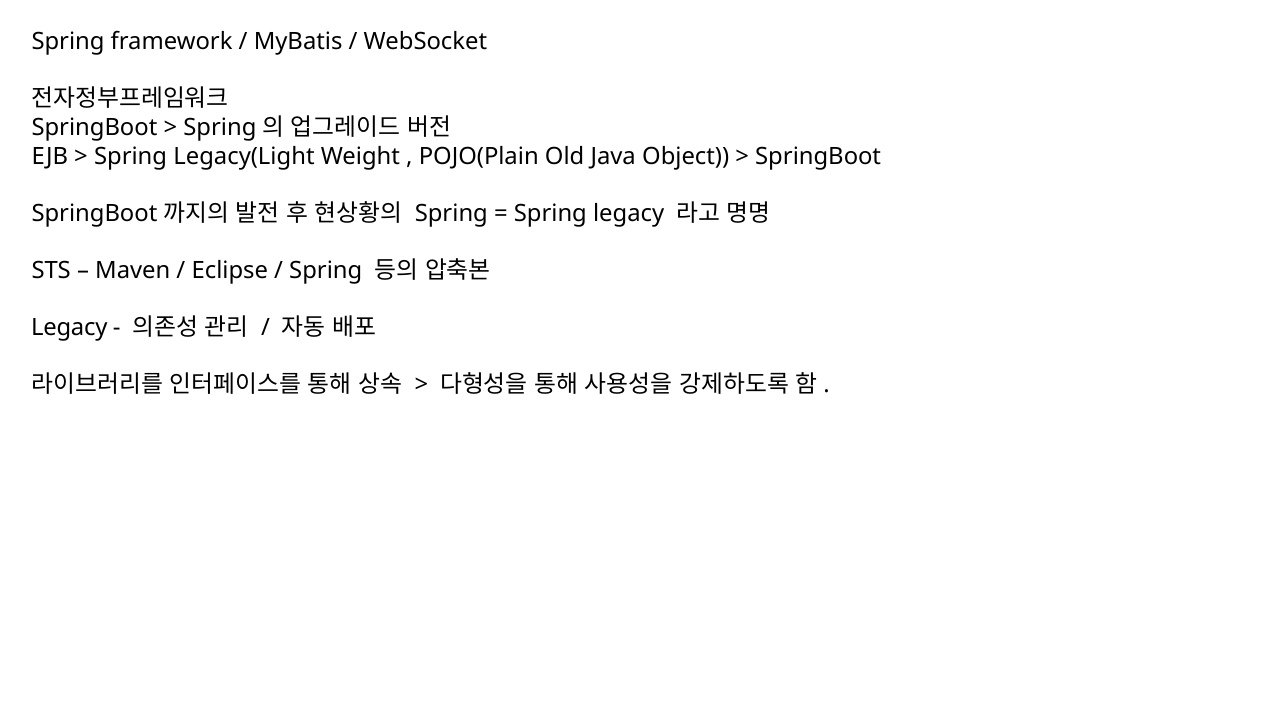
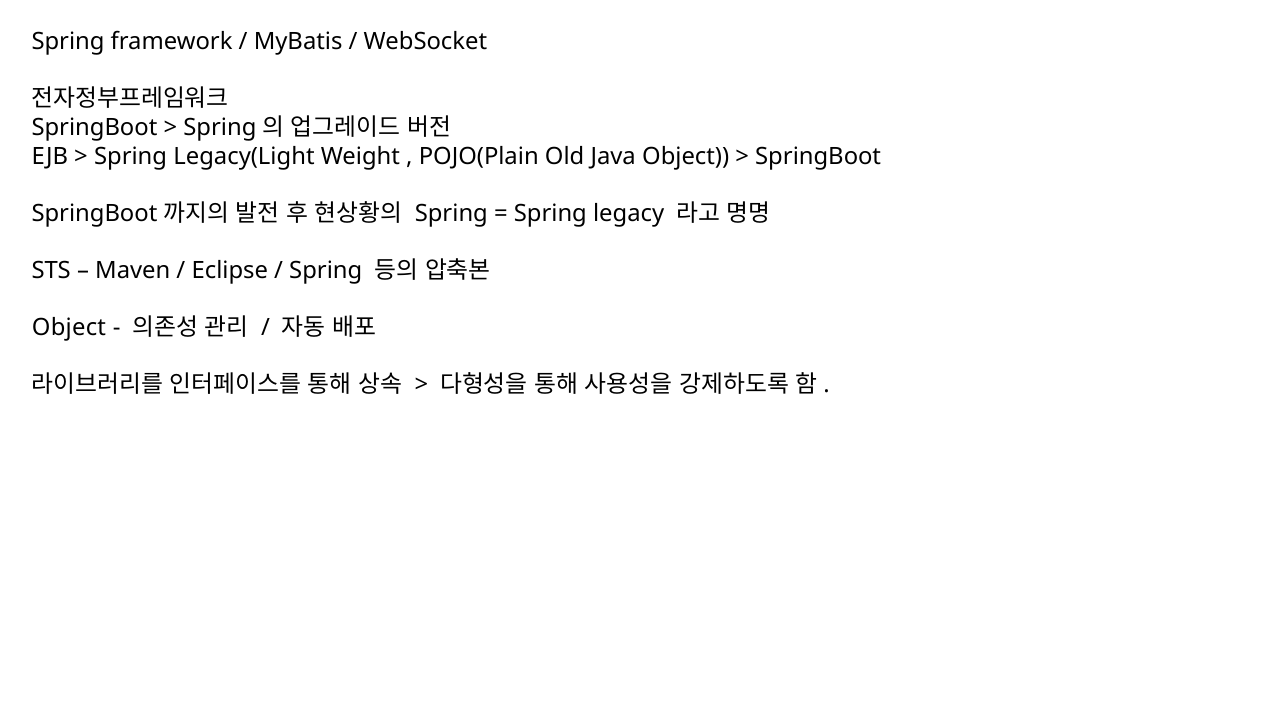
Legacy: Legacy -> Object (69, 328)
